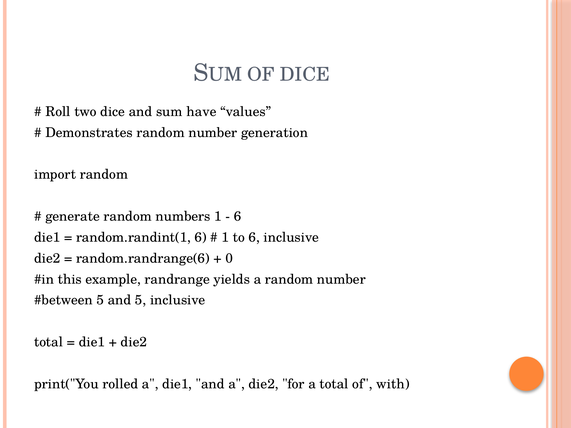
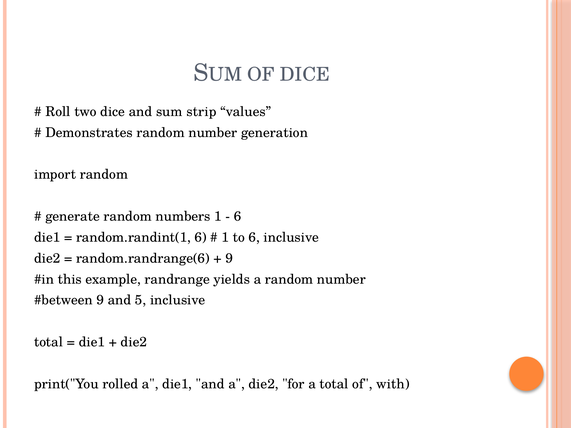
have: have -> strip (201, 112)
0: 0 -> 9 (229, 258)
5: 5 -> 9 (100, 300)
